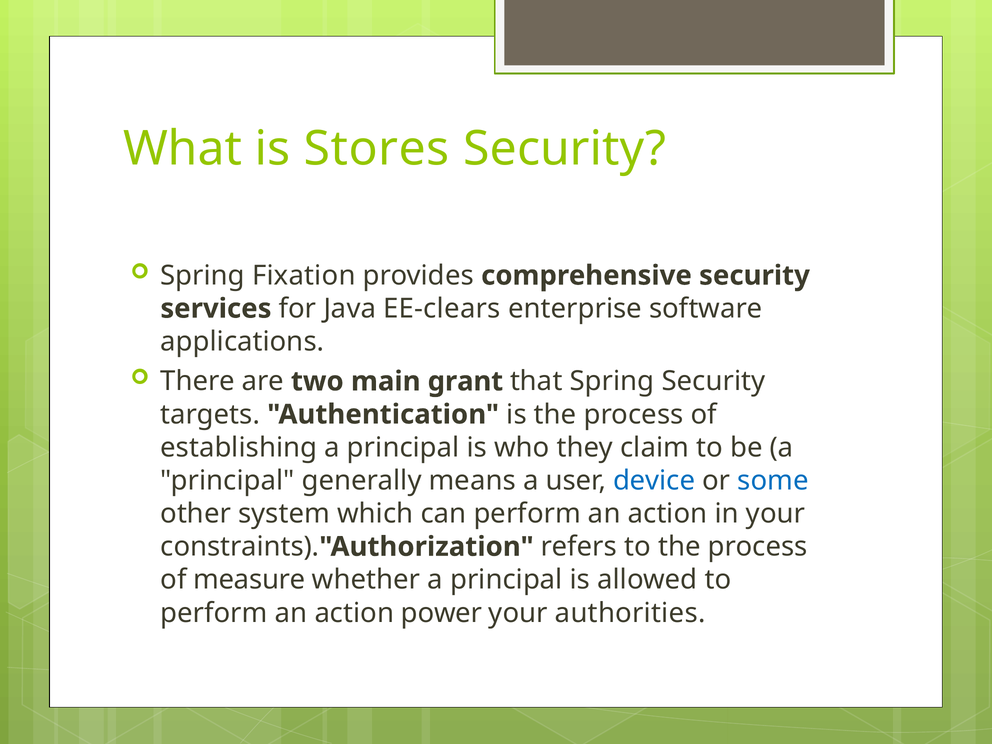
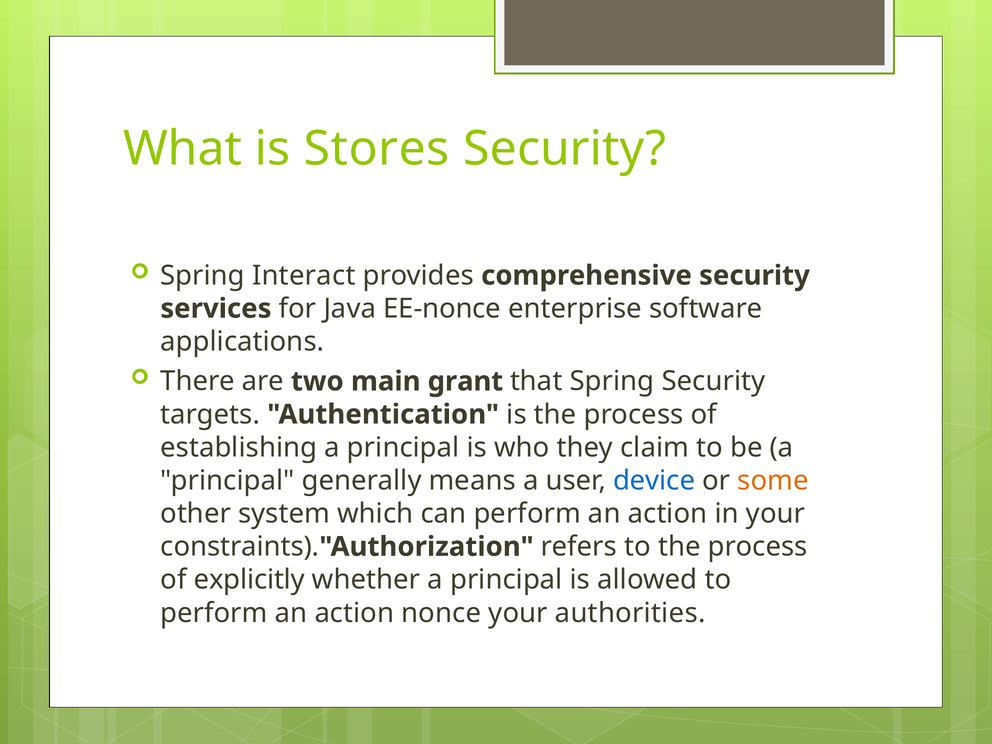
Fixation: Fixation -> Interact (304, 276)
EE-clears: EE-clears -> EE-nonce (442, 309)
some colour: blue -> orange (773, 481)
measure: measure -> explicitly (249, 580)
power: power -> nonce (441, 613)
